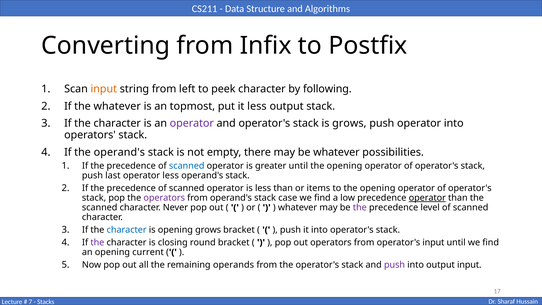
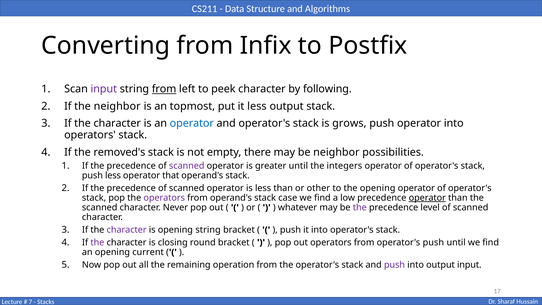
input colour: orange -> purple (104, 89)
from underline: none -> present (164, 89)
the whatever: whatever -> neighbor (117, 106)
operator colour: purple -> blue (192, 123)
the operand's: operand's -> removed's (119, 152)
be whatever: whatever -> neighbor (336, 152)
scanned colour: blue -> purple (187, 166)
opening: opening -> integers (344, 166)
push last: last -> less (113, 175)
operator less: less -> that (171, 175)
items: items -> other (318, 188)
character colour: blue -> purple (127, 230)
opening grows: grows -> string (208, 230)
operator's input: input -> push (433, 242)
operands: operands -> operation (234, 265)
